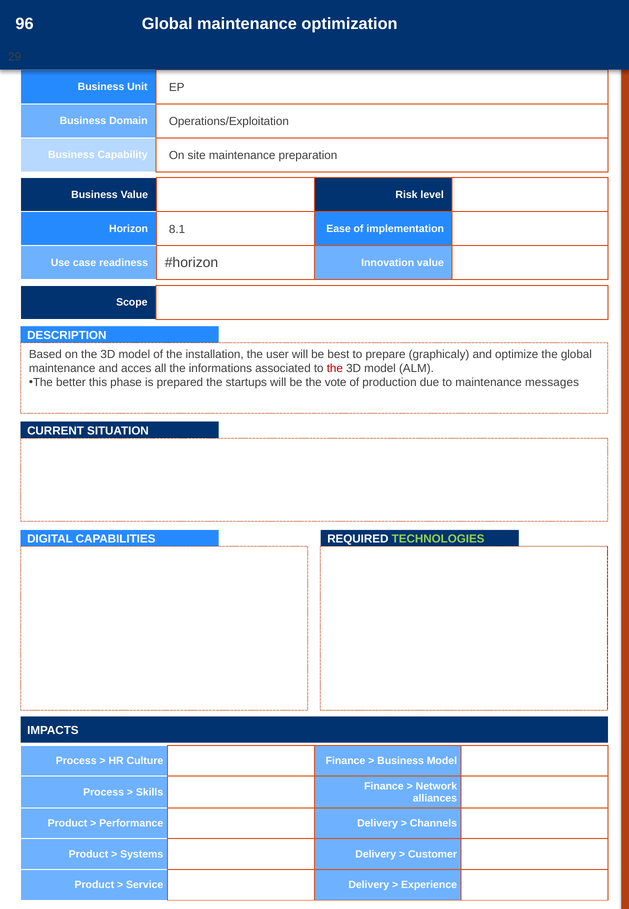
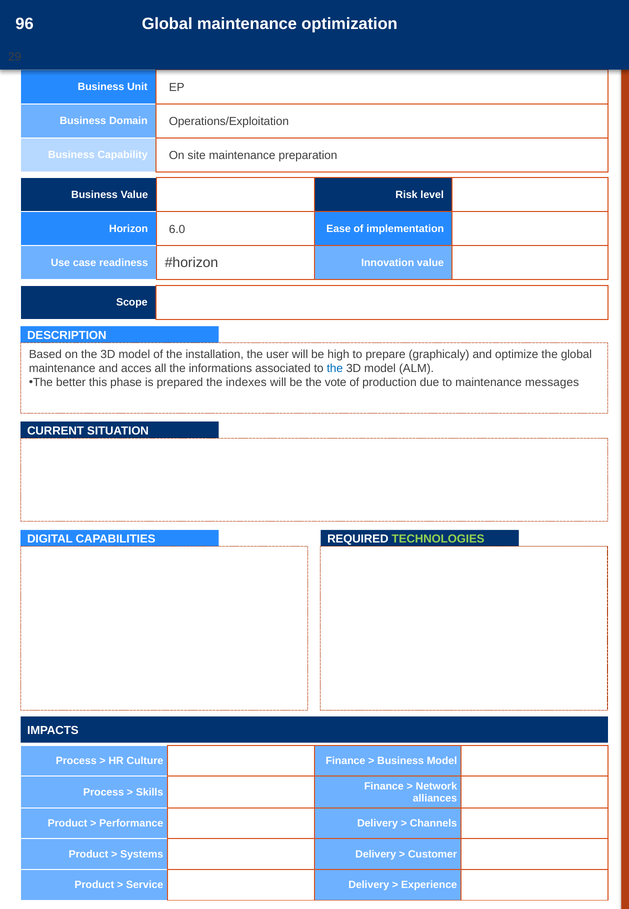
8.1: 8.1 -> 6.0 (177, 229)
best: best -> high (338, 354)
the colour: red -> blue (335, 368)
startups: startups -> indexes (246, 382)
